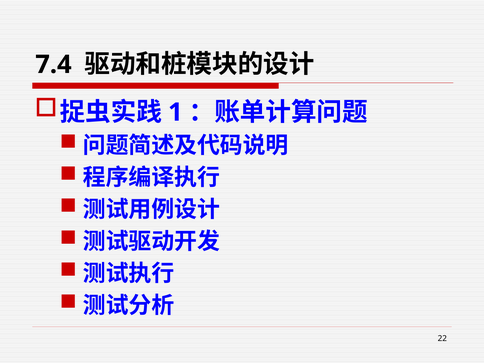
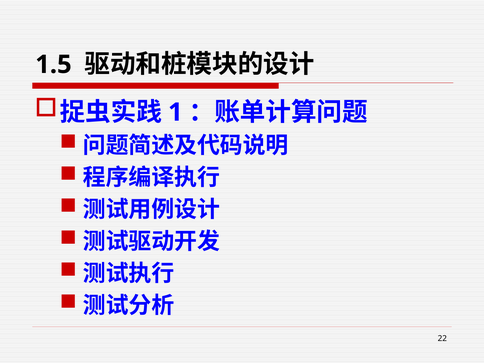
7.4: 7.4 -> 1.5 (53, 65)
